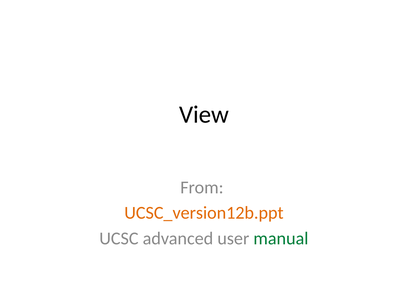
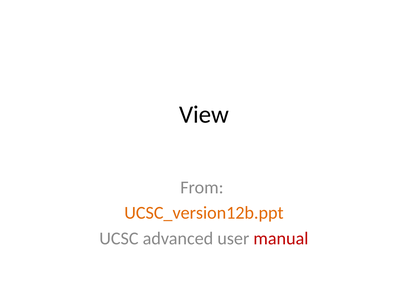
manual colour: green -> red (281, 238)
